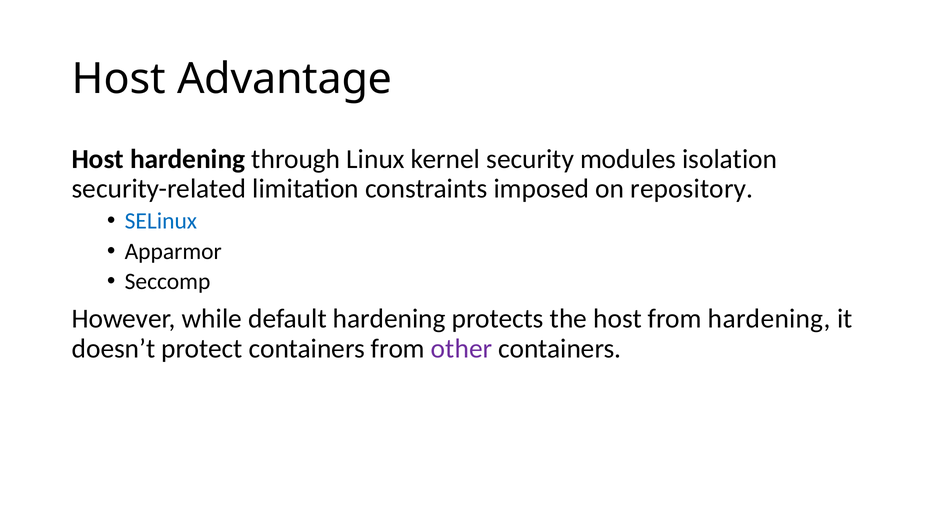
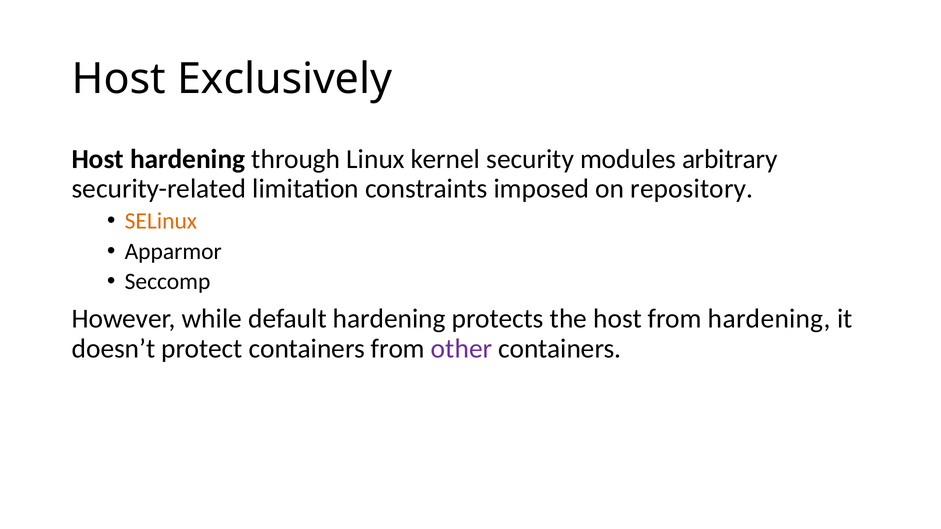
Advantage: Advantage -> Exclusively (285, 79)
isolation: isolation -> arbitrary (730, 159)
SELinux colour: blue -> orange (161, 221)
